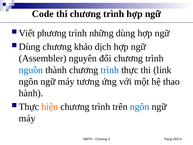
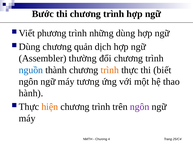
Code: Code -> Bước (43, 14)
khảo: khảo -> quản (83, 47)
nguyên: nguyên -> thường (83, 58)
trình colour: blue -> orange (110, 70)
link: link -> biết (162, 70)
ngôn colour: blue -> purple (140, 107)
